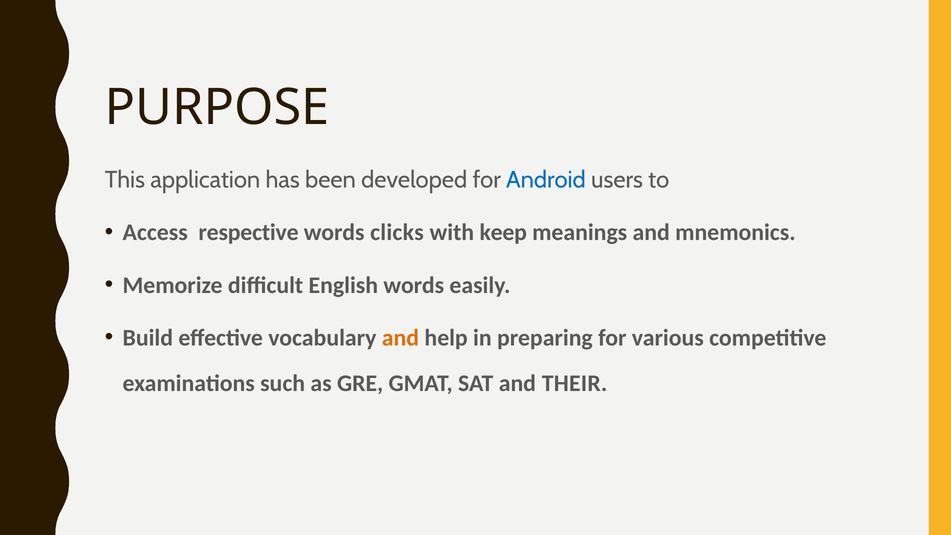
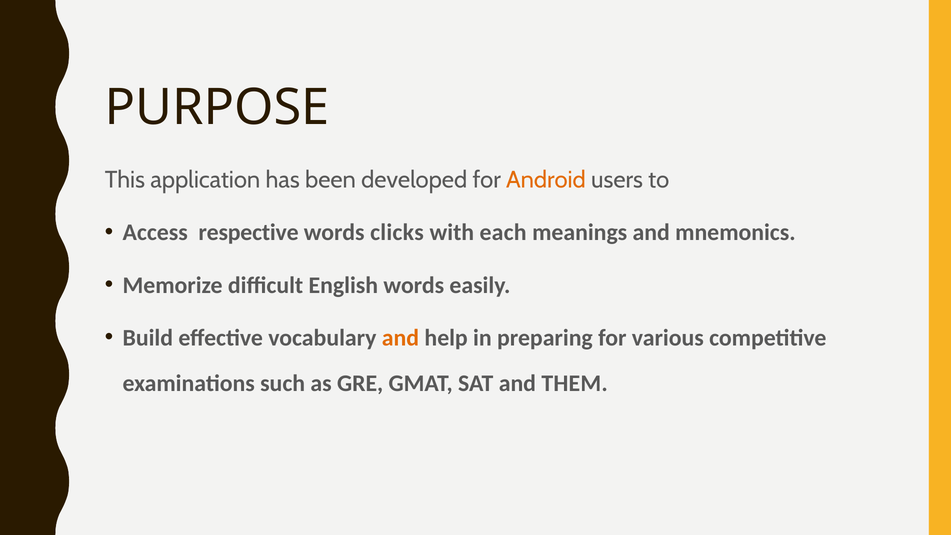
Android colour: blue -> orange (546, 180)
keep: keep -> each (503, 233)
THEIR: THEIR -> THEM (575, 383)
